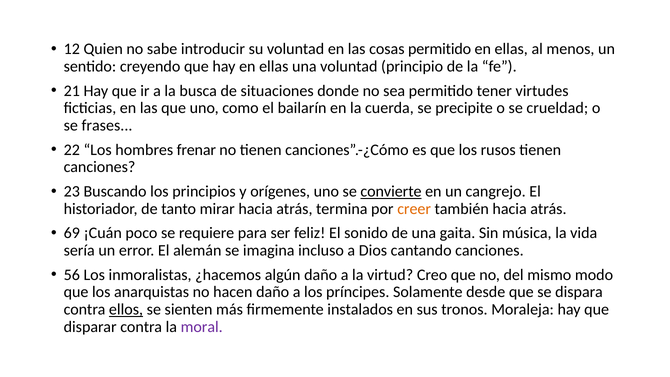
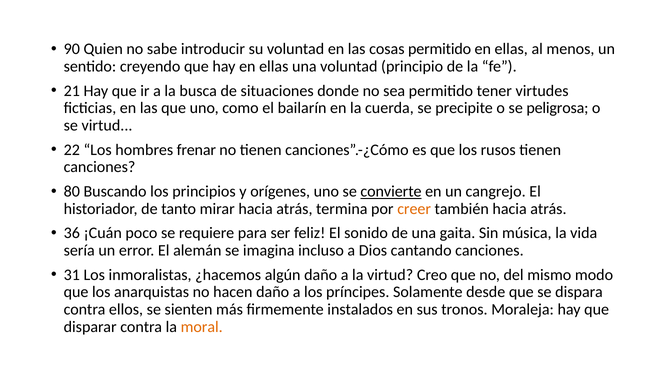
12: 12 -> 90 (72, 49)
crueldad: crueldad -> peligrosa (557, 108)
se frases: frases -> virtud (107, 125)
23: 23 -> 80 (72, 191)
69: 69 -> 36 (72, 233)
56: 56 -> 31 (72, 275)
ellos underline: present -> none (126, 309)
moral colour: purple -> orange (202, 327)
